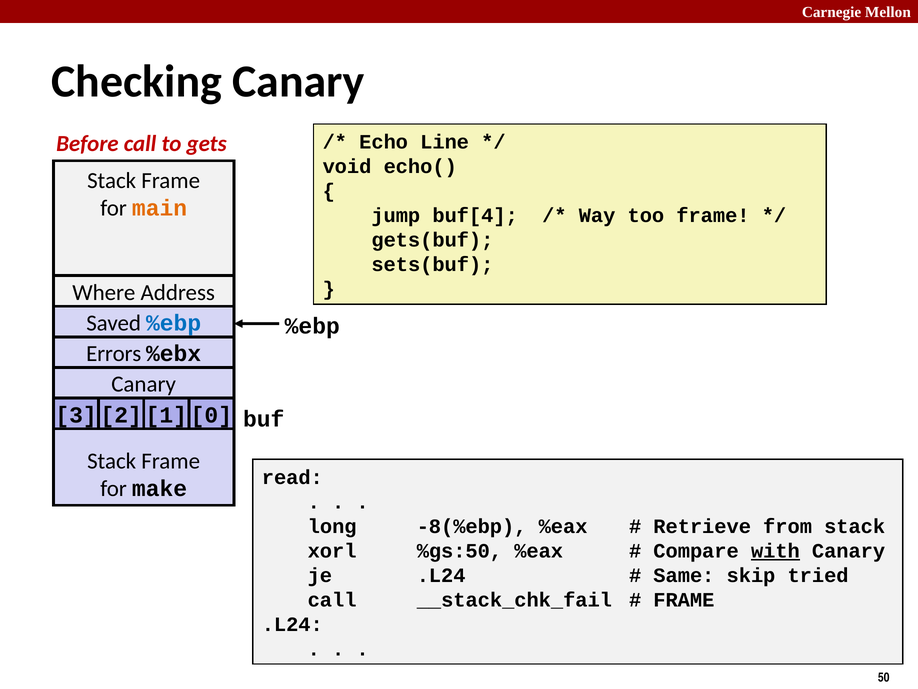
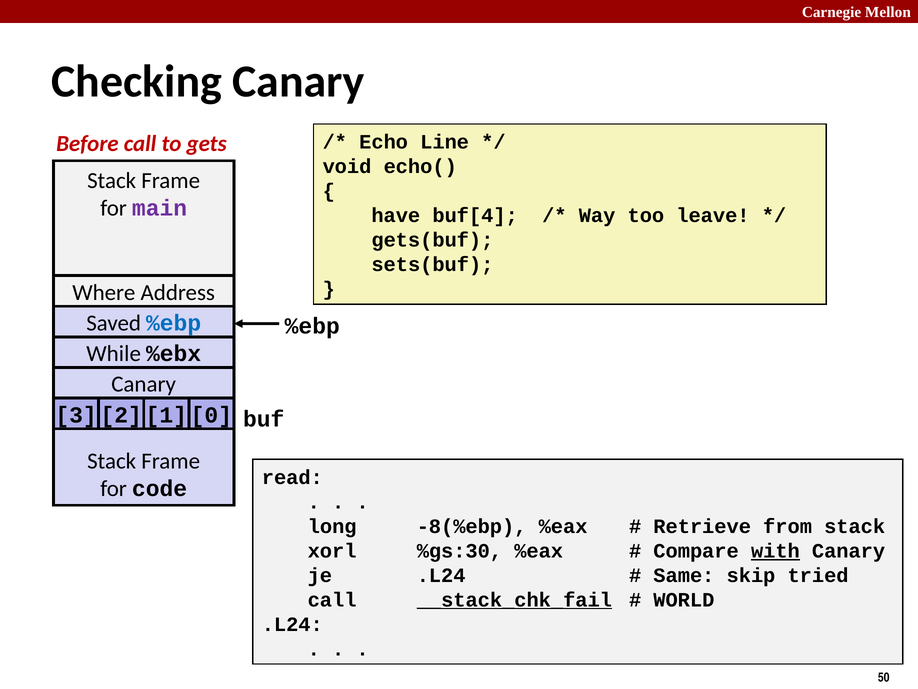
main colour: orange -> purple (160, 208)
jump: jump -> have (396, 216)
too frame: frame -> leave (713, 216)
Errors: Errors -> While (114, 353)
make: make -> code (160, 488)
%gs:50: %gs:50 -> %gs:30 (459, 550)
__stack_chk_fail underline: none -> present (514, 599)
FRAME: FRAME -> WORLD (684, 599)
